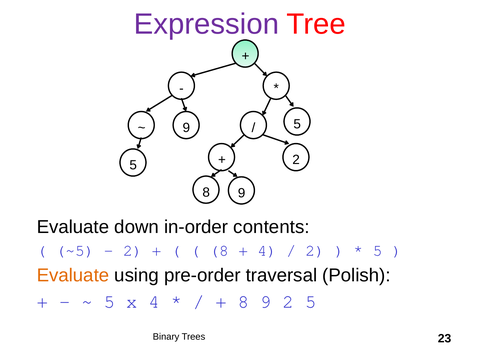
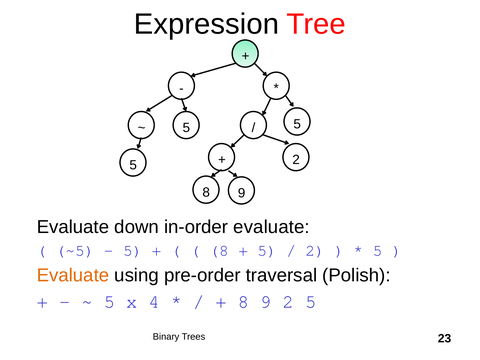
Expression colour: purple -> black (206, 24)
9: 9 -> 5 (186, 128)
in-order contents: contents -> evaluate (272, 227)
2: 2 -> 5 (133, 251)
4: 4 -> 5 (267, 251)
